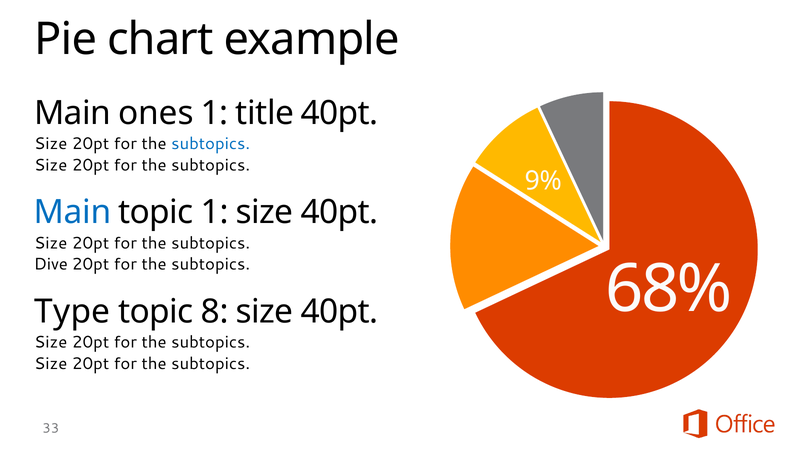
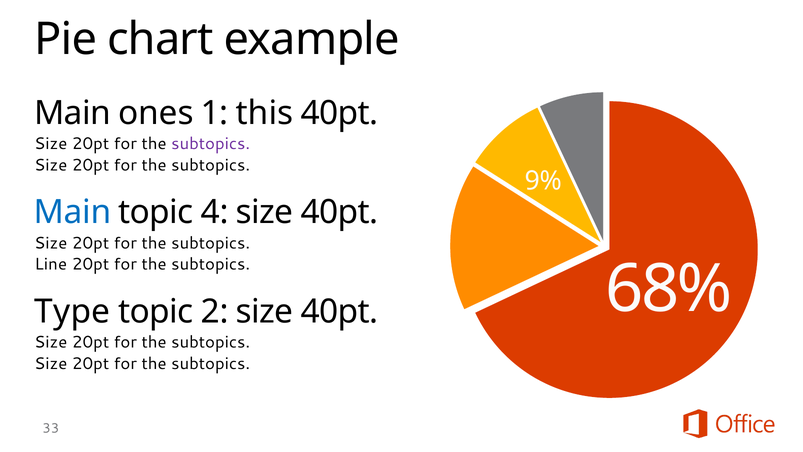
title: title -> this (265, 113)
subtopics colour: blue -> purple (211, 144)
topic 1: 1 -> 4 (215, 212)
Dive: Dive -> Line (51, 264)
8: 8 -> 2 (215, 311)
